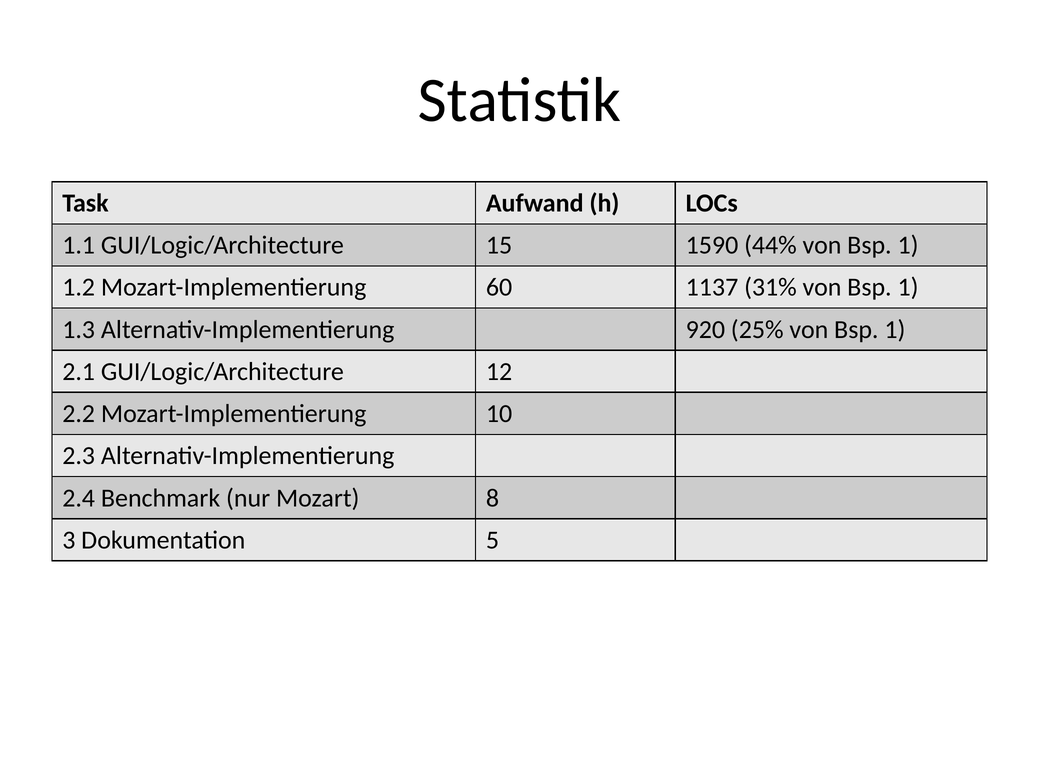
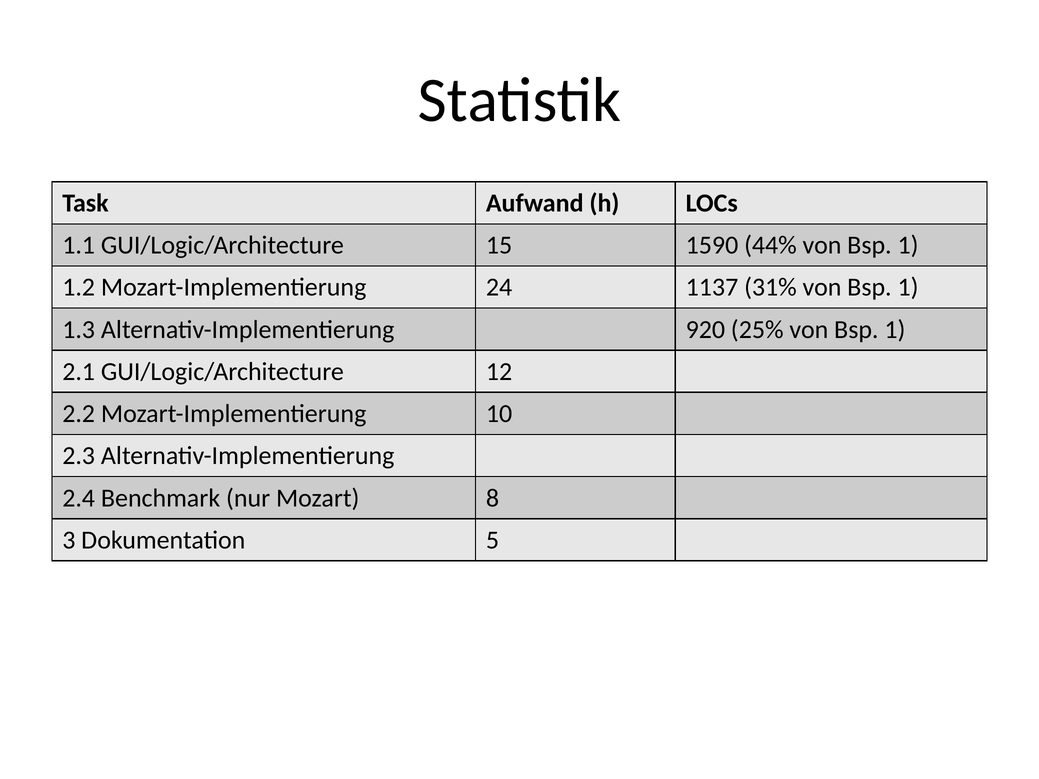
60: 60 -> 24 (499, 287)
